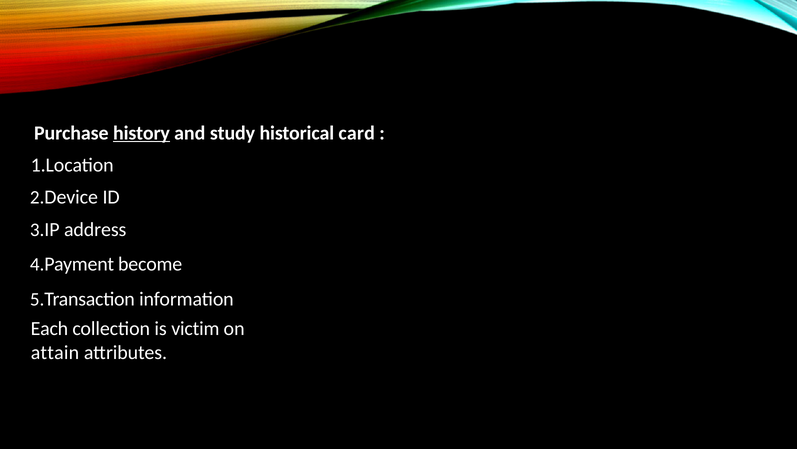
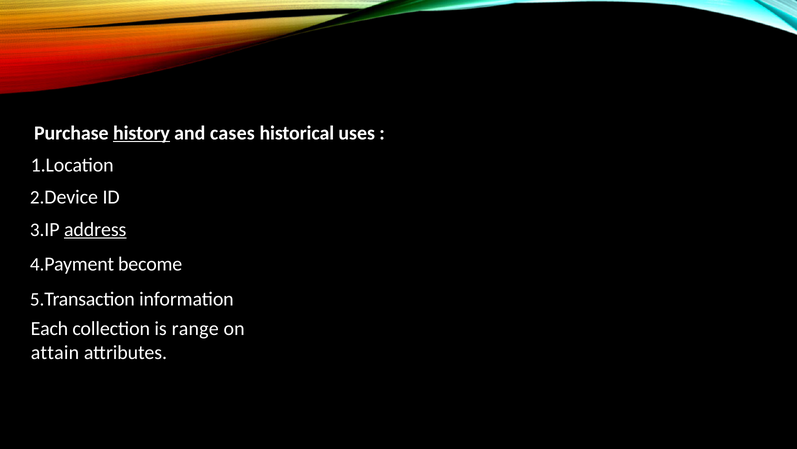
study: study -> cases (232, 133)
card: card -> uses (357, 133)
address underline: none -> present (95, 229)
victim: victim -> range (195, 328)
